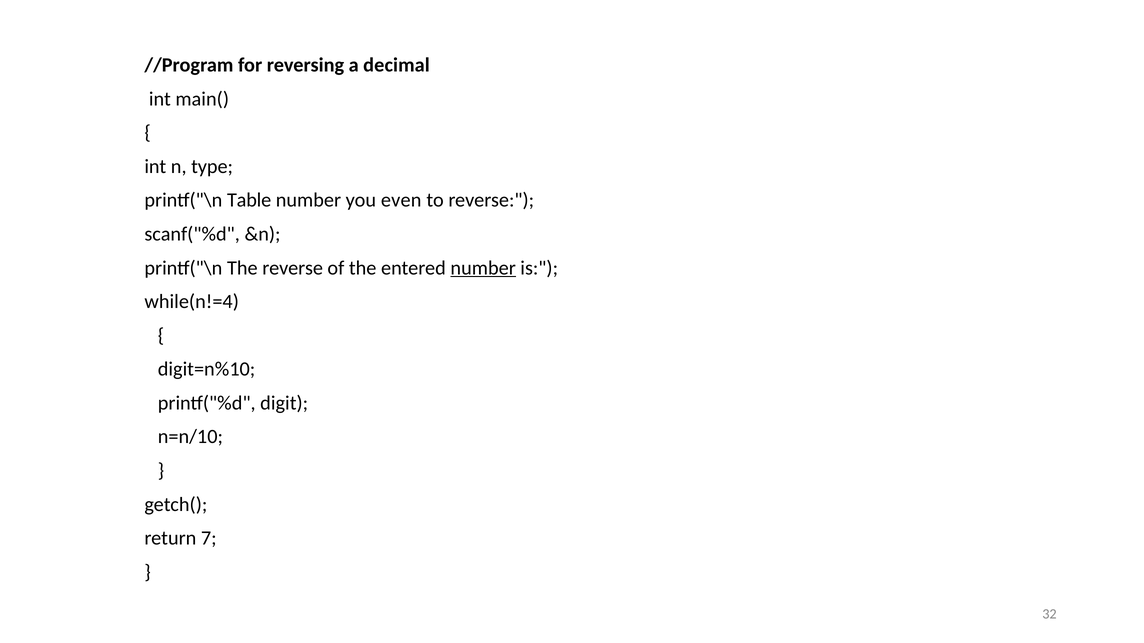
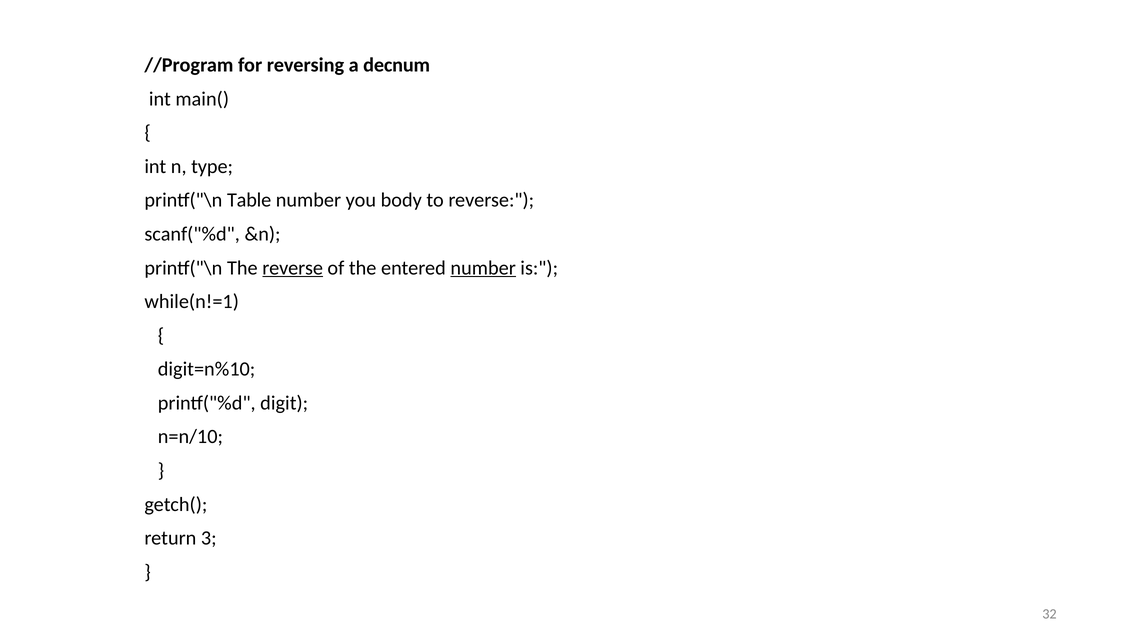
decimal: decimal -> decnum (397, 65)
even: even -> body (401, 200)
reverse underline: none -> present (293, 268)
while(n!=4: while(n!=4 -> while(n!=1 (192, 302)
7: 7 -> 3 (209, 539)
